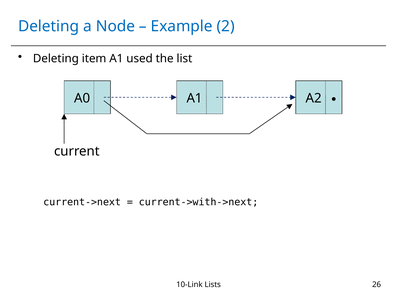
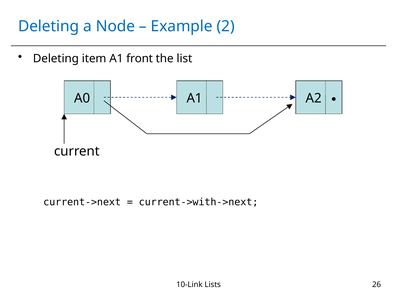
used: used -> front (140, 59)
